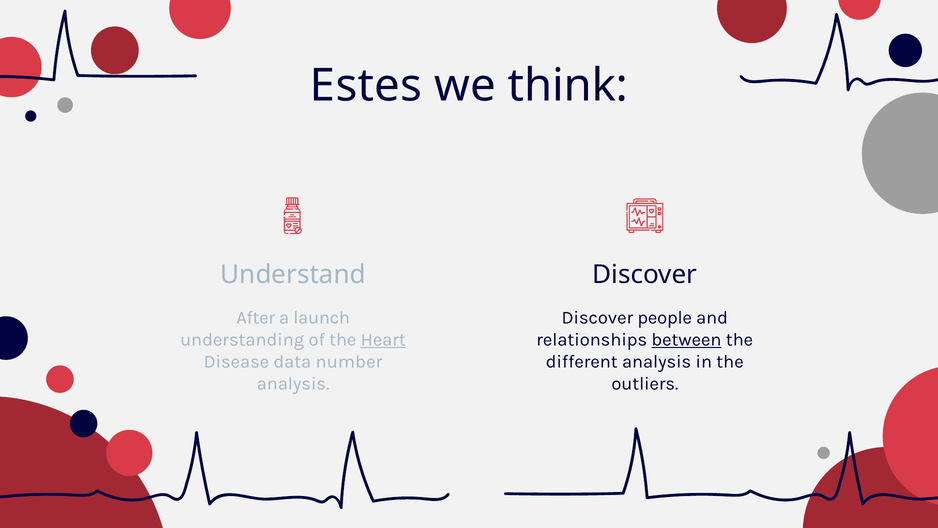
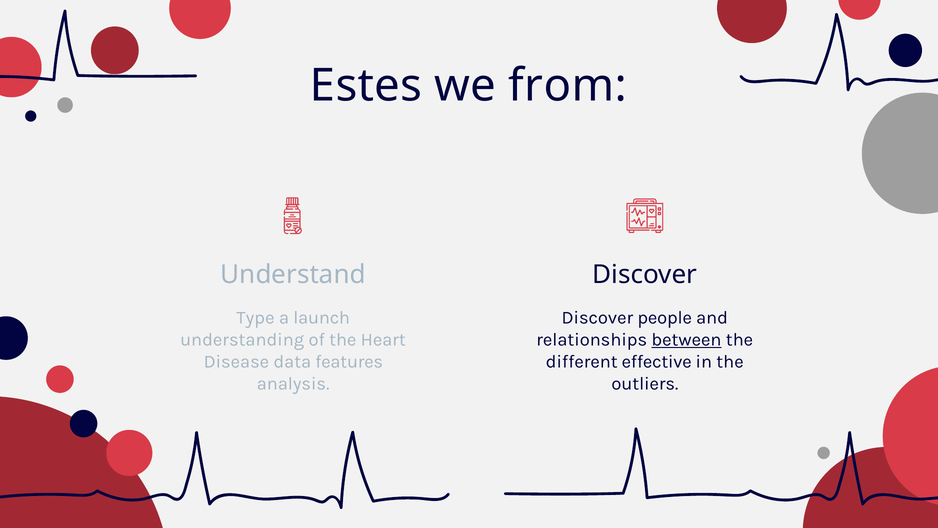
think: think -> from (568, 86)
After: After -> Type (255, 318)
Heart underline: present -> none (383, 340)
number: number -> features (349, 361)
different analysis: analysis -> effective (657, 361)
